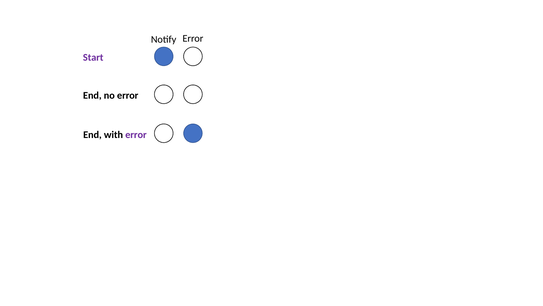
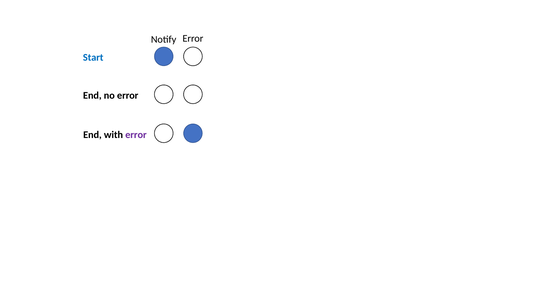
Start colour: purple -> blue (93, 57)
